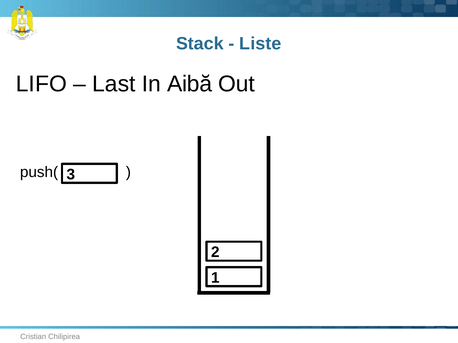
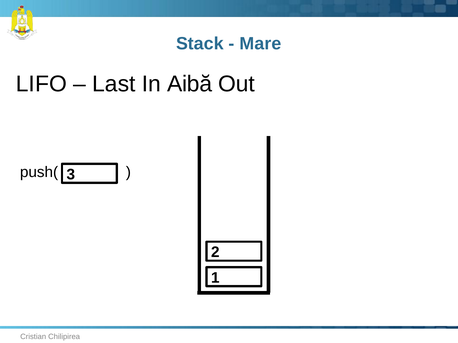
Liste: Liste -> Mare (260, 44)
